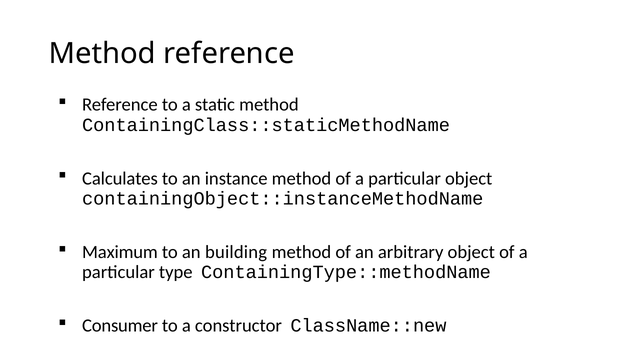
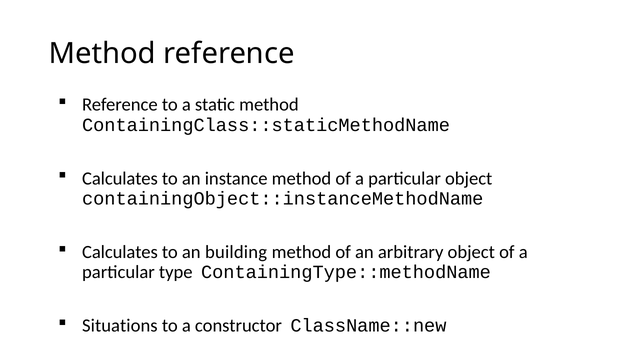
Maximum: Maximum -> Calculates (120, 252)
Consumer: Consumer -> Situations (120, 326)
